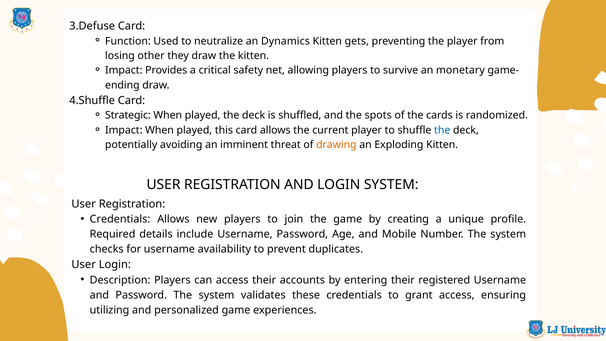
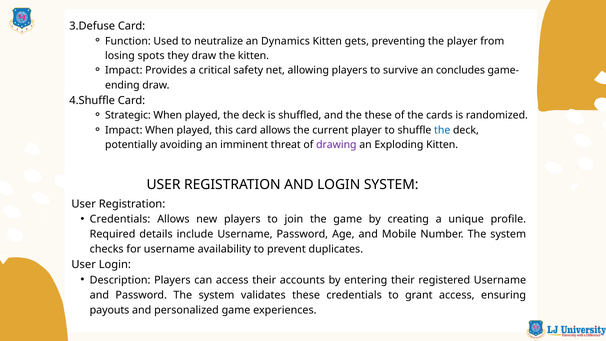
other: other -> spots (151, 56)
monetary: monetary -> concludes (460, 70)
the spots: spots -> these (378, 115)
drawing colour: orange -> purple (336, 145)
utilizing: utilizing -> payouts (110, 310)
